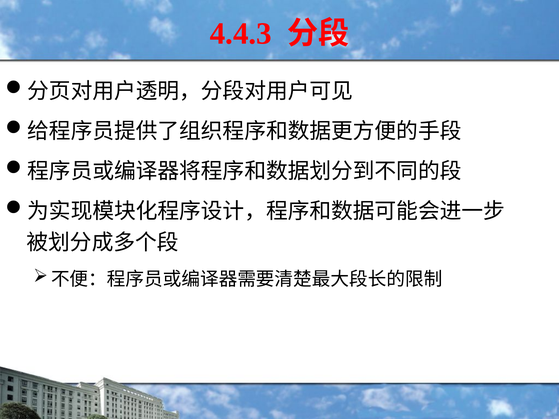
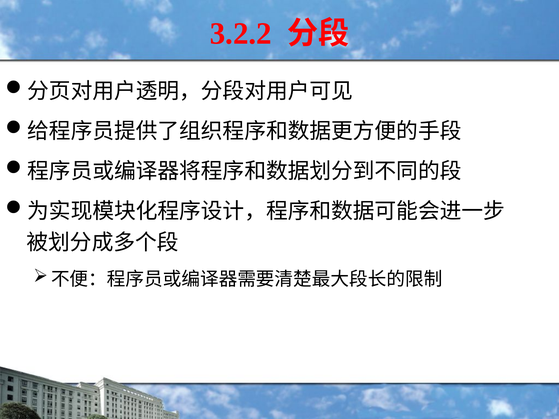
4.4.3: 4.4.3 -> 3.2.2 (241, 33)
